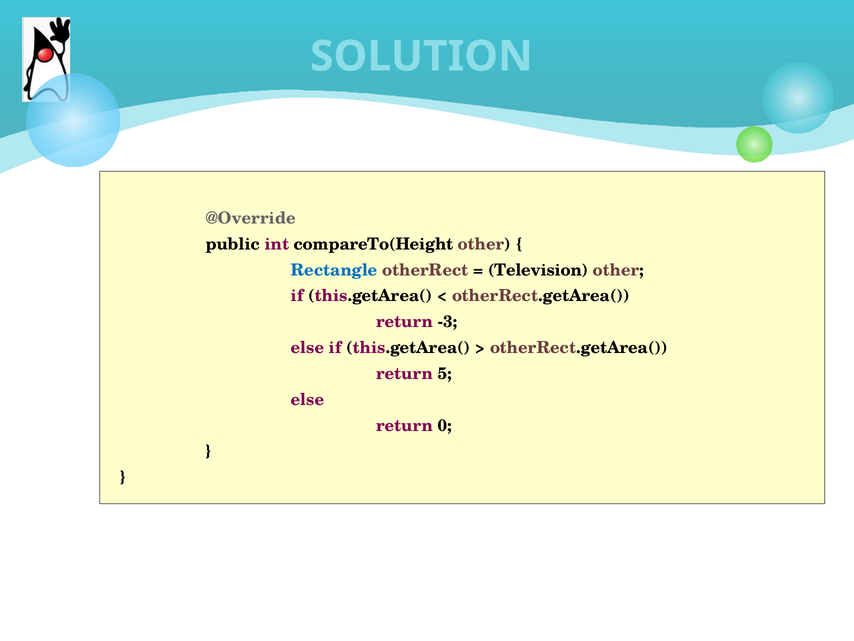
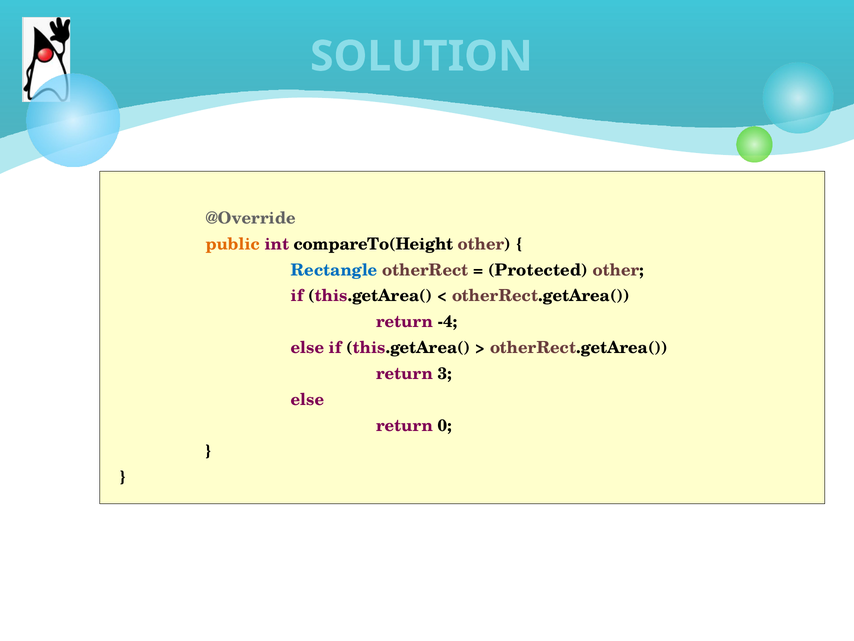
public colour: black -> orange (233, 244)
Television: Television -> Protected (538, 270)
-3: -3 -> -4 (448, 322)
5: 5 -> 3 (445, 373)
